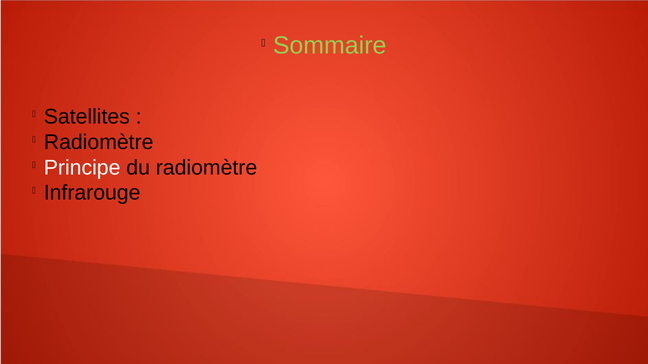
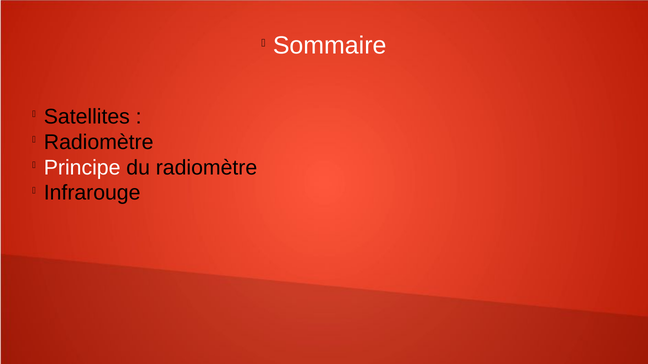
Sommaire colour: light green -> white (330, 46)
